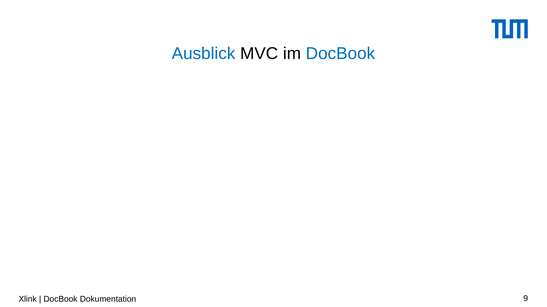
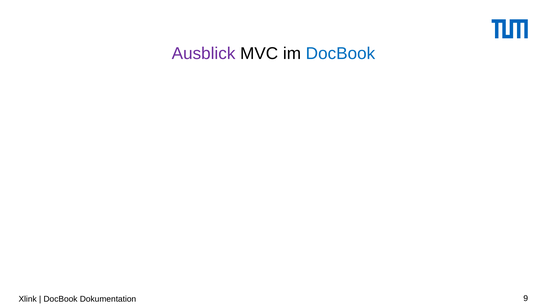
Ausblick colour: blue -> purple (204, 54)
